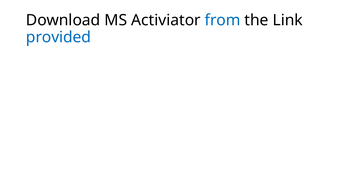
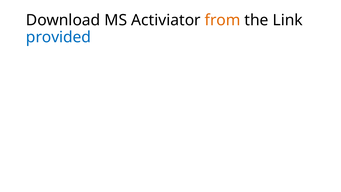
from colour: blue -> orange (223, 20)
